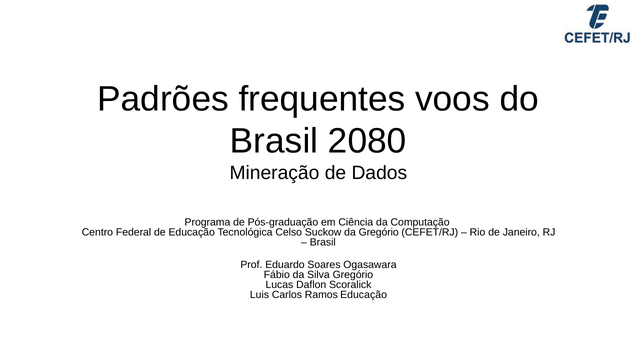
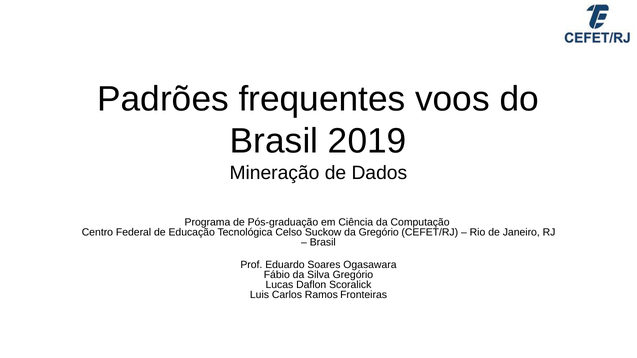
2080: 2080 -> 2019 (367, 141)
Ramos Educação: Educação -> Fronteiras (364, 295)
